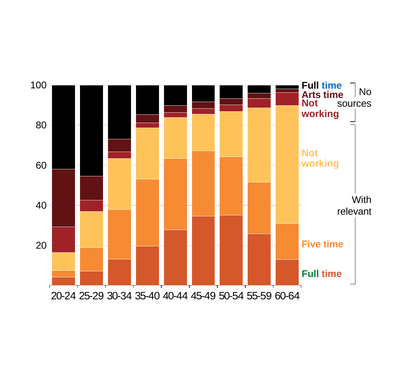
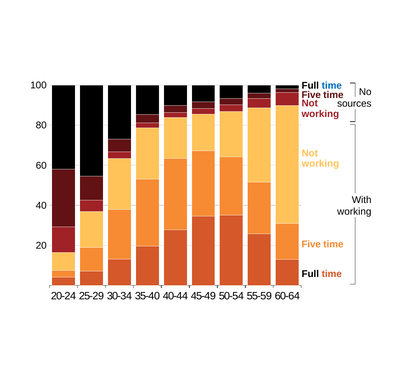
Arts: Arts -> Five (311, 95)
relevant: relevant -> working (354, 212)
Full colour: green -> black (310, 274)
